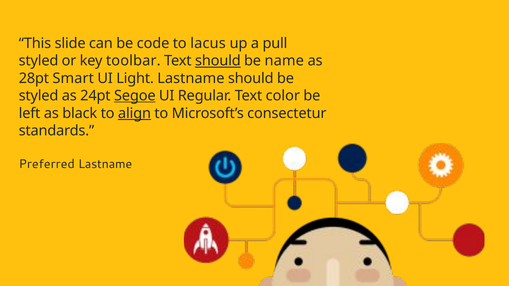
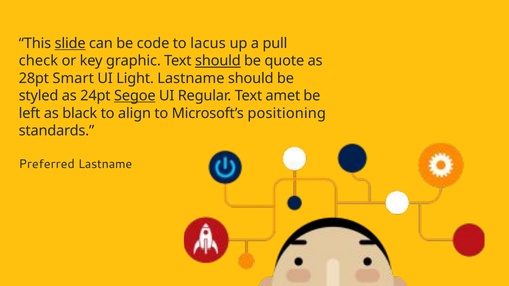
slide underline: none -> present (70, 43)
styled: styled -> check (38, 61)
toolbar: toolbar -> graphic (133, 61)
name: name -> quote (284, 61)
color: color -> amet (283, 96)
align underline: present -> none (135, 113)
consectetur: consectetur -> positioning (287, 113)
